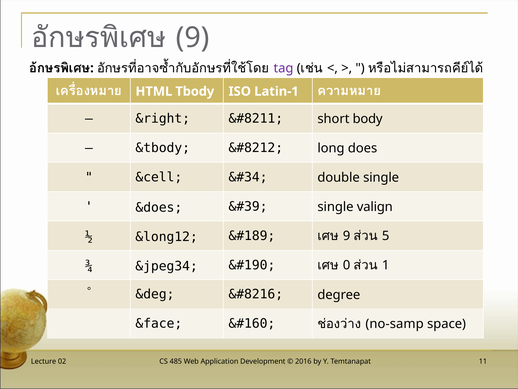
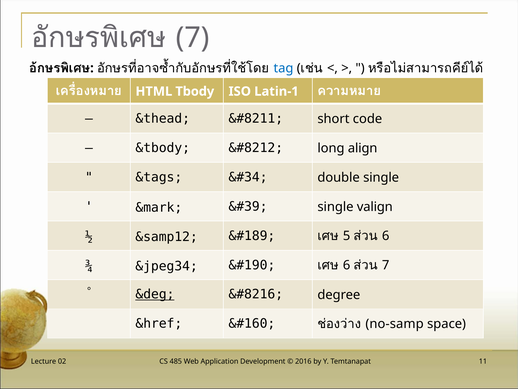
9: 9 -> 7 (193, 38)
tag colour: purple -> blue (284, 68)
&right: &right -> &thead (163, 118)
body: body -> code (368, 119)
does: does -> align (363, 148)
&cell: &cell -> &tags (159, 177)
&does: &does -> &mark (159, 207)
&long12: &long12 -> &samp12 (167, 237)
9: 9 -> 5 (347, 236)
5: 5 -> 6 (386, 236)
0: 0 -> 6 (347, 265)
1: 1 -> 7 (386, 265)
&deg underline: none -> present (155, 294)
&face: &face -> &href (159, 323)
